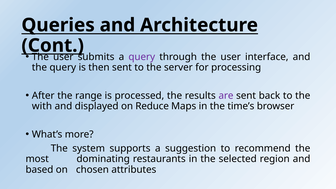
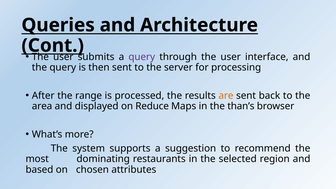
are colour: purple -> orange (226, 96)
with: with -> area (42, 106)
time’s: time’s -> than’s (241, 106)
